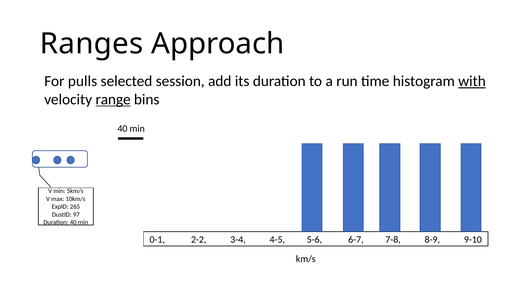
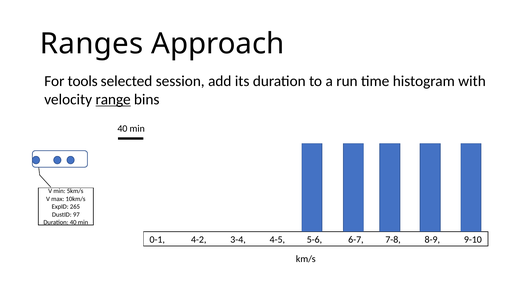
pulls: pulls -> tools (83, 81)
with underline: present -> none (472, 81)
2-2: 2-2 -> 4-2 (199, 240)
